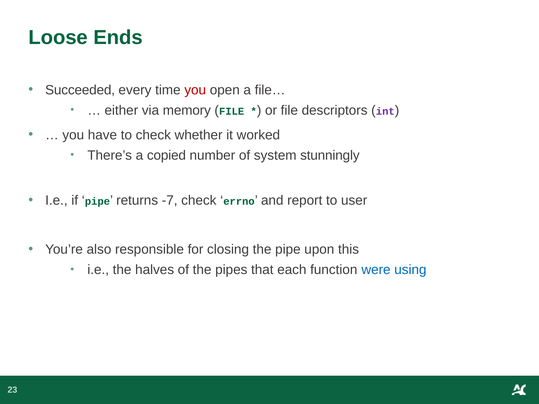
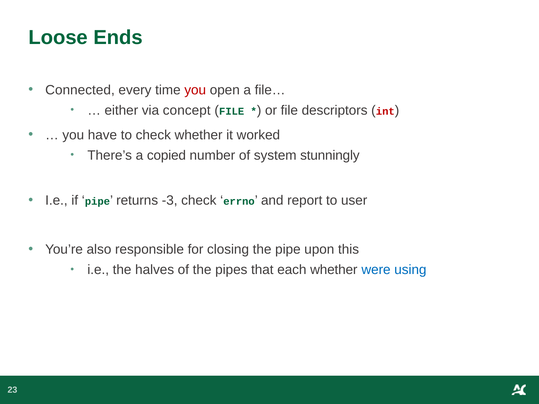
Succeeded: Succeeded -> Connected (80, 90)
memory: memory -> concept (187, 110)
int colour: purple -> red (385, 111)
-7: -7 -> -3 (170, 200)
each function: function -> whether (334, 270)
